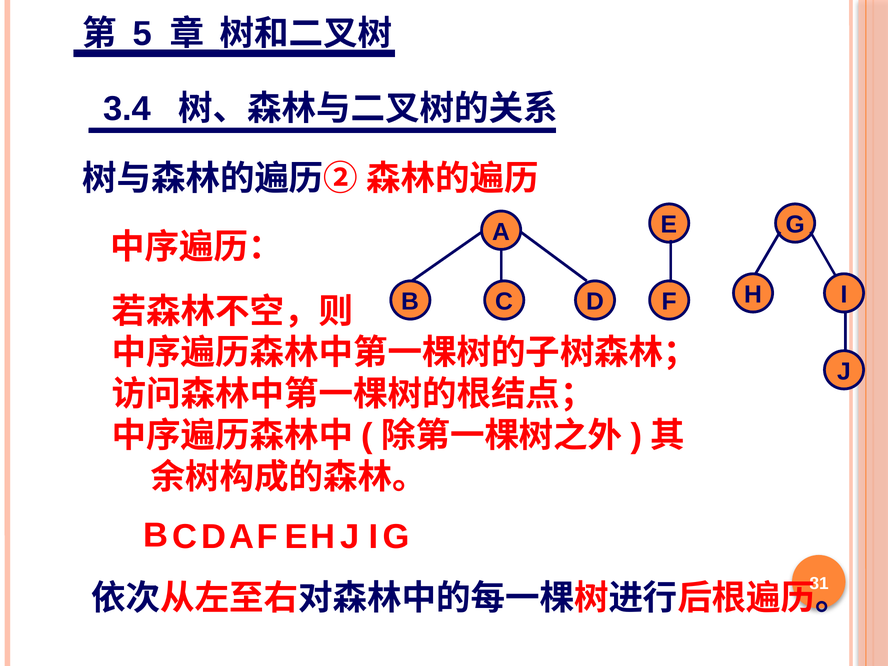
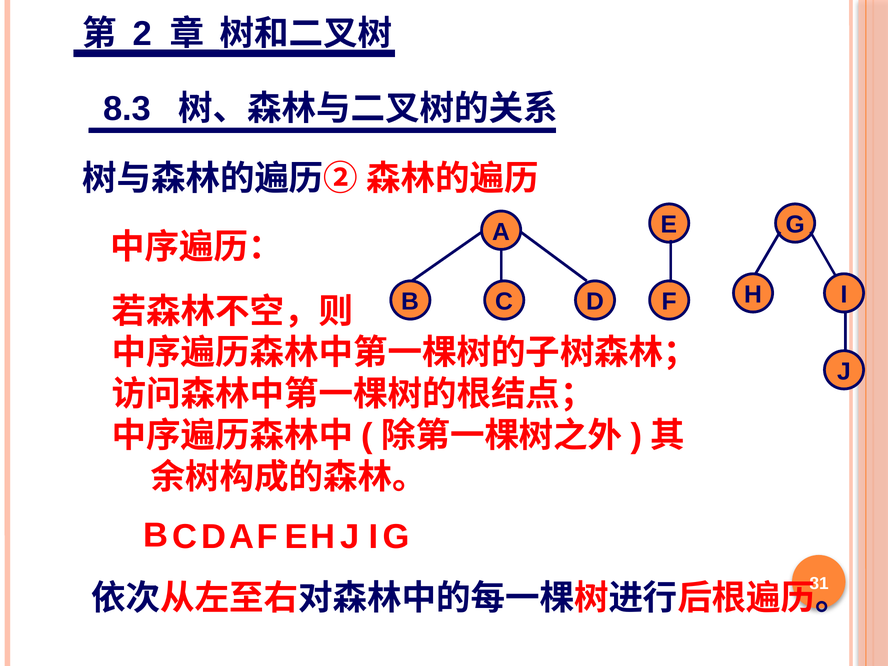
5: 5 -> 2 (142, 34)
3.4: 3.4 -> 8.3 (127, 109)
